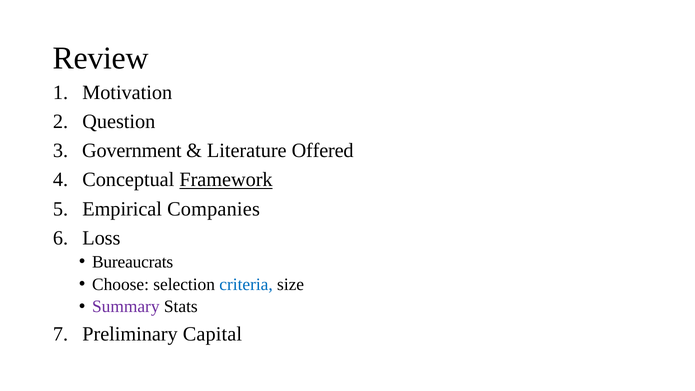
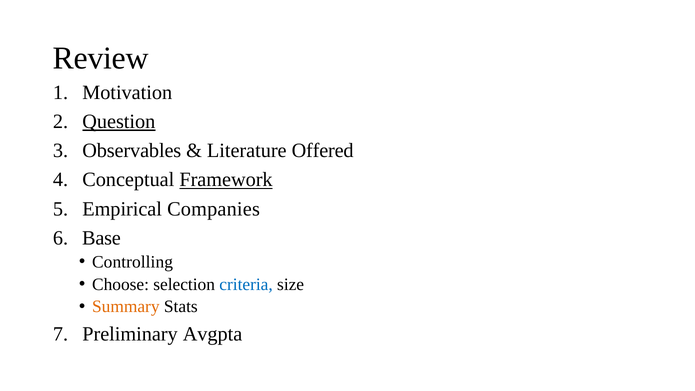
Question underline: none -> present (119, 122)
Government: Government -> Observables (132, 151)
Loss: Loss -> Base (101, 238)
Bureaucrats: Bureaucrats -> Controlling (133, 262)
Summary colour: purple -> orange (126, 307)
Capital: Capital -> Avgpta (213, 334)
